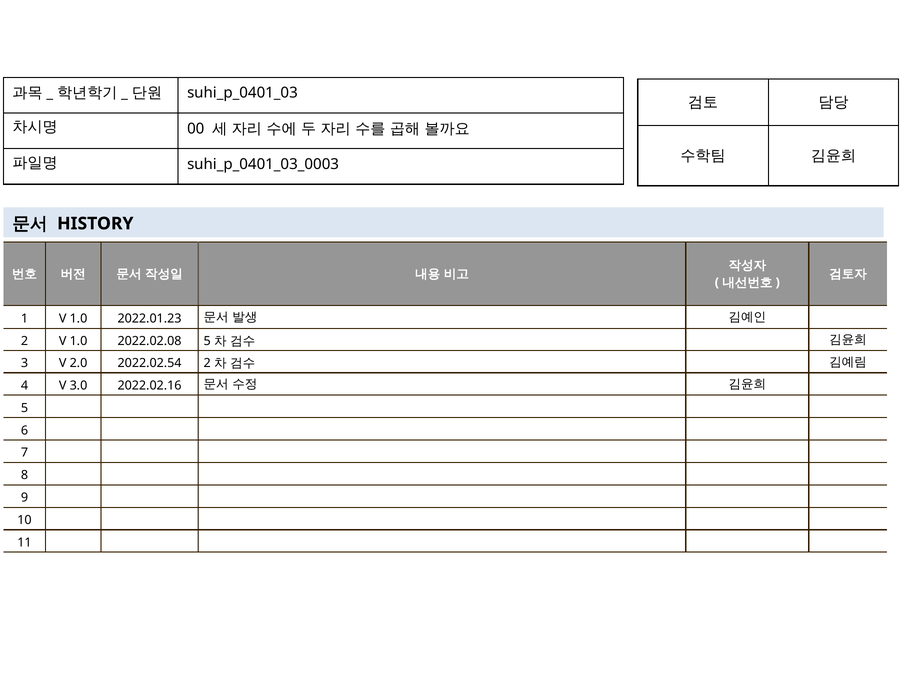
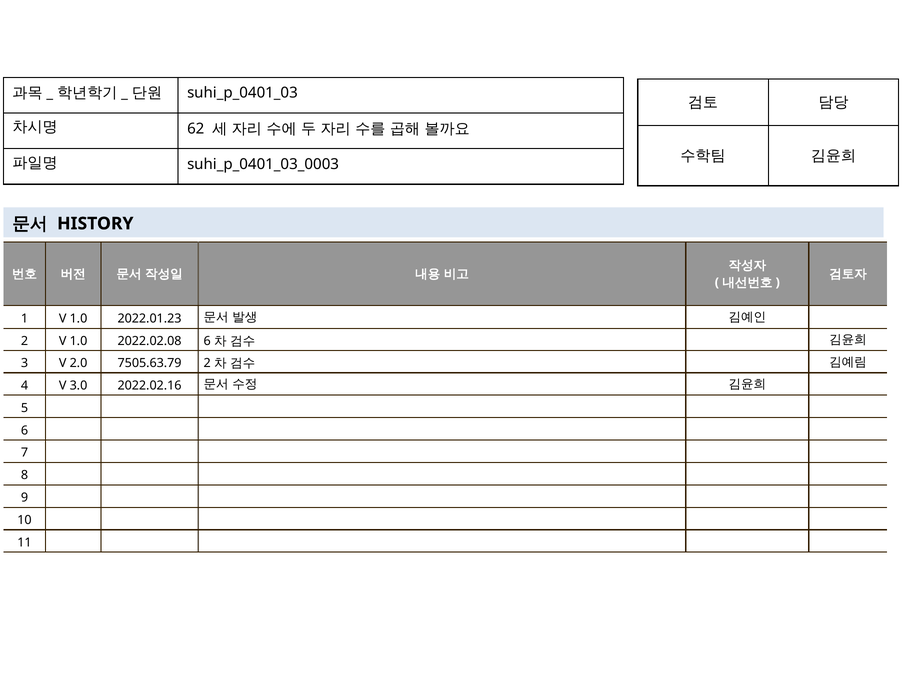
00: 00 -> 62 (196, 129)
2022.02.08 5: 5 -> 6 (207, 341)
2022.02.54: 2022.02.54 -> 7505.63.79 (150, 364)
